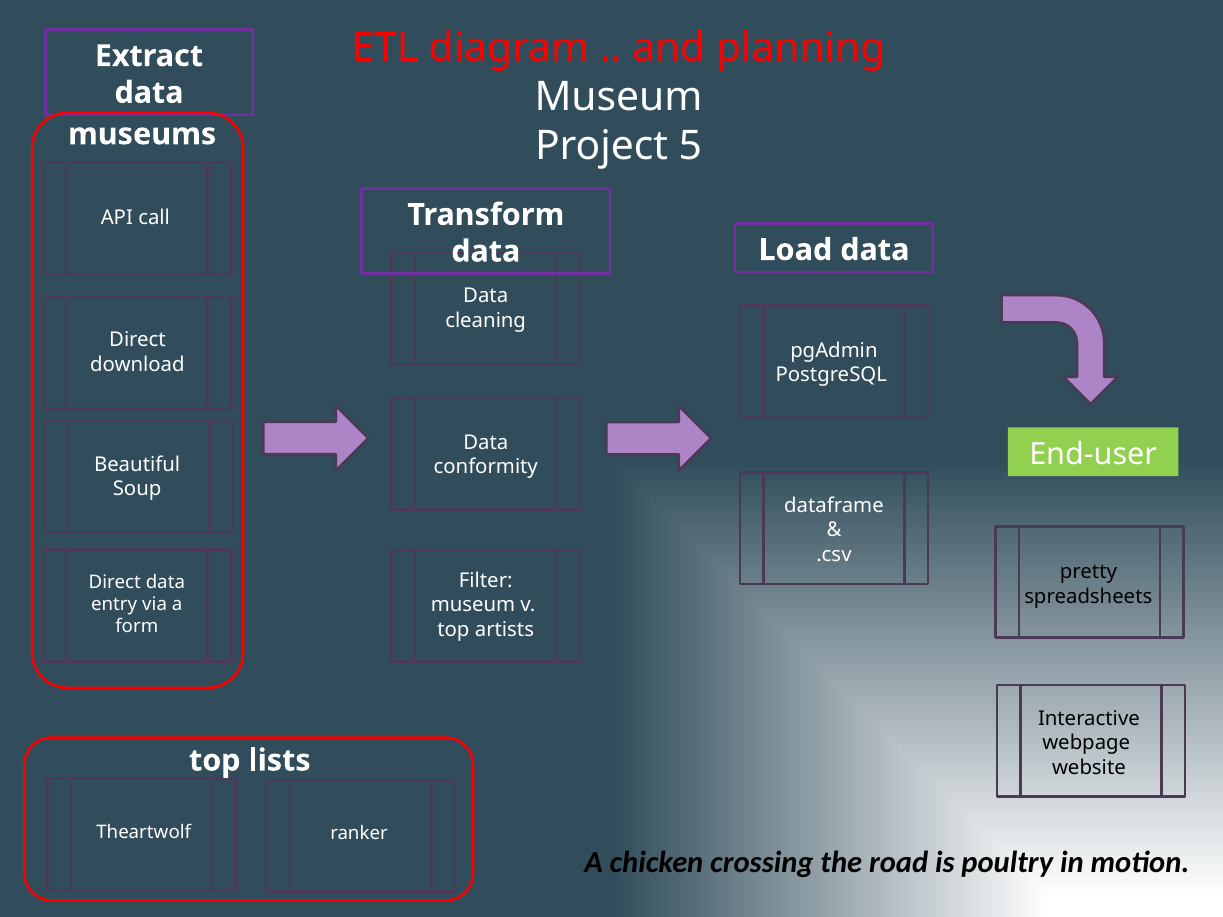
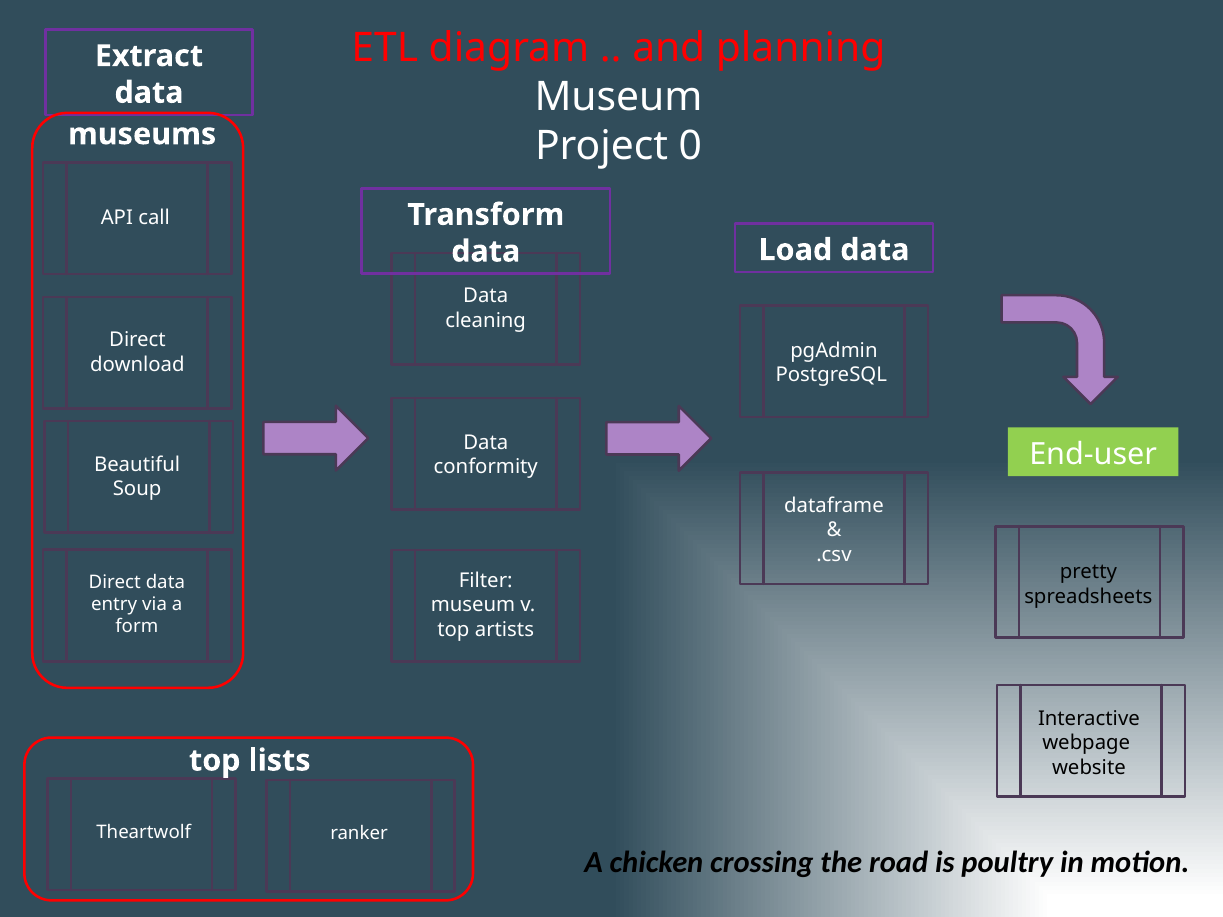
5: 5 -> 0 (690, 146)
